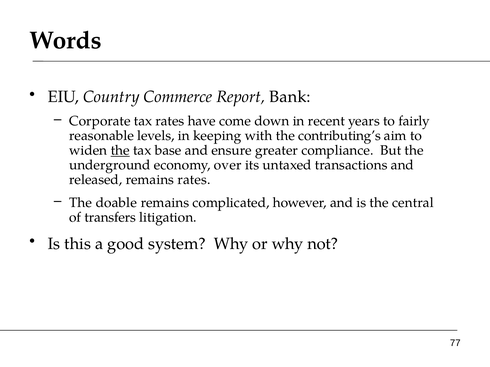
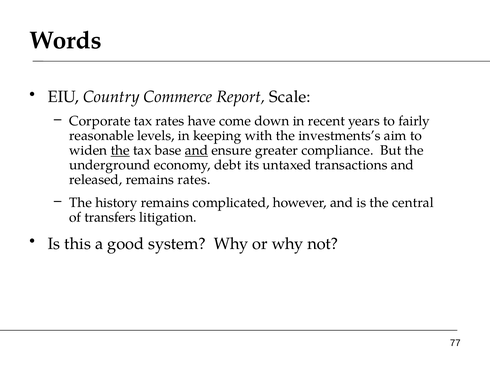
Bank: Bank -> Scale (290, 97)
contributing’s: contributing’s -> investments’s (339, 136)
and underline: none -> present (196, 151)
over: over -> debt (228, 165)
doable: doable -> history (116, 203)
